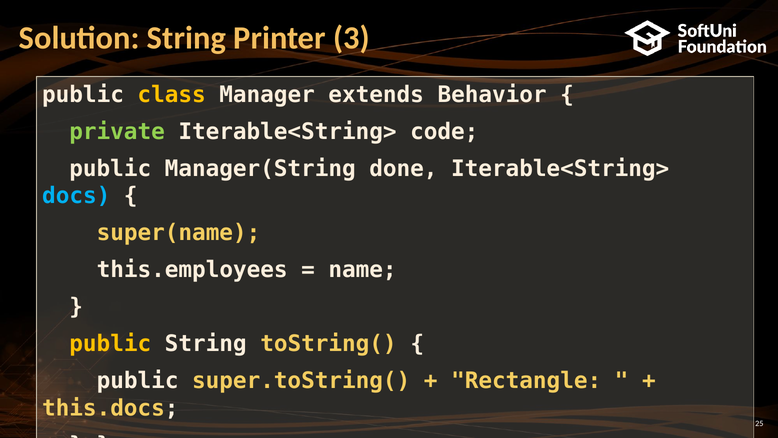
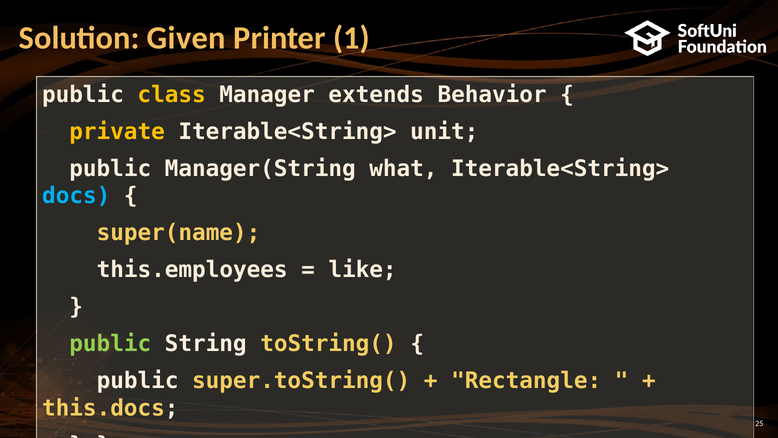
Solution String: String -> Given (186, 38)
3: 3 -> 1 (351, 38)
private colour: light green -> yellow (117, 132)
code: code -> unit (444, 132)
done: done -> what (403, 169)
name: name -> like (363, 270)
public colour: yellow -> light green (110, 344)
